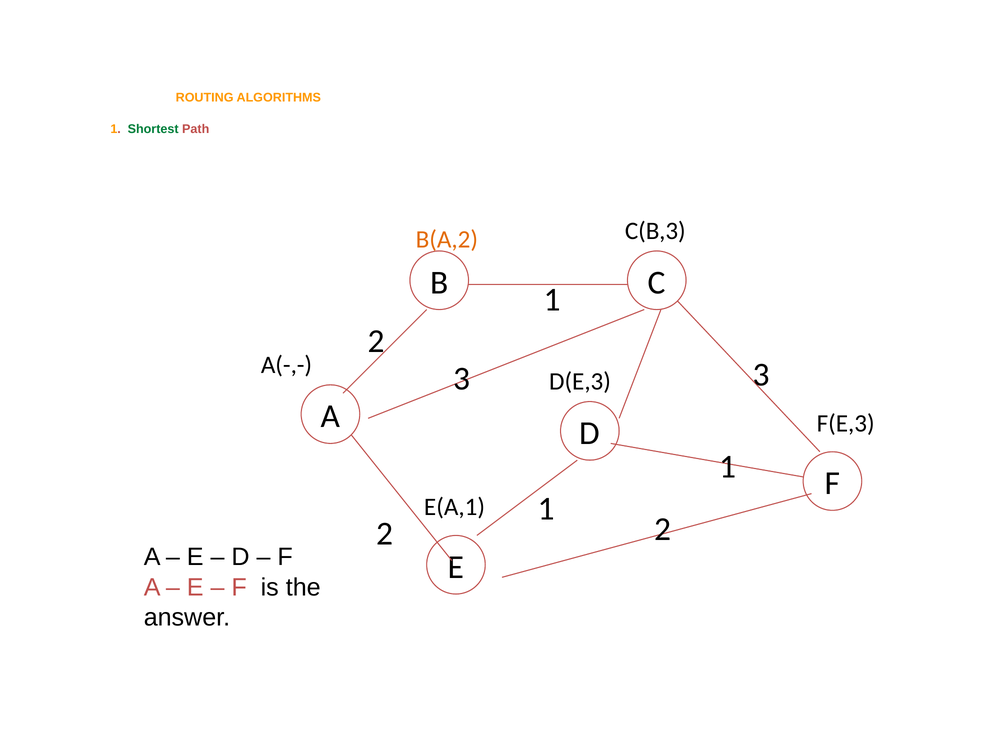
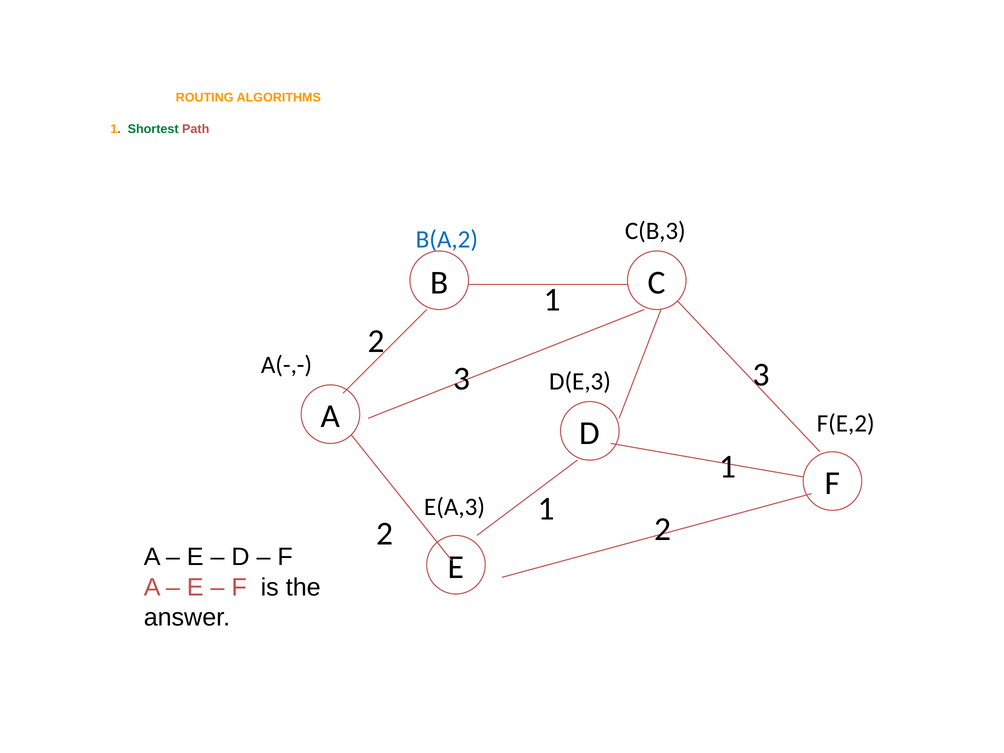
B(A,2 colour: orange -> blue (447, 239)
F(E,3: F(E,3 -> F(E,2 (846, 423)
E(A,1: E(A,1 -> E(A,3 (455, 507)
